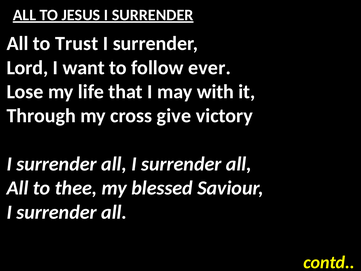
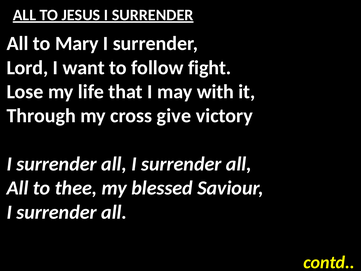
Trust: Trust -> Mary (77, 44)
ever: ever -> fight (210, 68)
